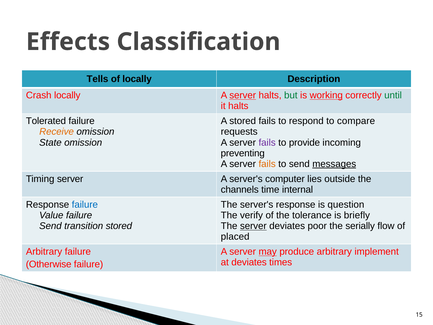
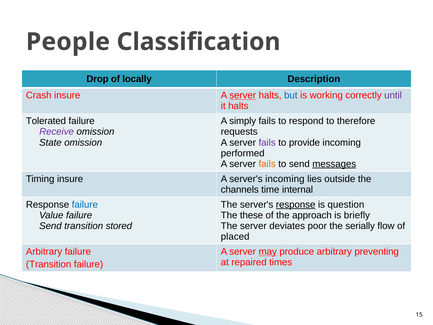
Effects: Effects -> People (68, 42)
Tells: Tells -> Drop (98, 79)
Crash locally: locally -> insure (67, 95)
but colour: green -> blue (291, 95)
working underline: present -> none (326, 95)
until colour: green -> purple (393, 95)
A stored: stored -> simply (243, 121)
compare: compare -> therefore (356, 121)
Receive colour: orange -> purple (57, 132)
preventing: preventing -> performed (243, 153)
Timing server: server -> insure (70, 179)
server's computer: computer -> incoming (285, 179)
response underline: none -> present (296, 204)
verify: verify -> these (252, 215)
tolerance: tolerance -> approach (312, 215)
server underline: present -> none (253, 226)
implement: implement -> preventing (377, 252)
at deviates: deviates -> repaired (249, 262)
Otherwise: Otherwise -> Transition (49, 264)
